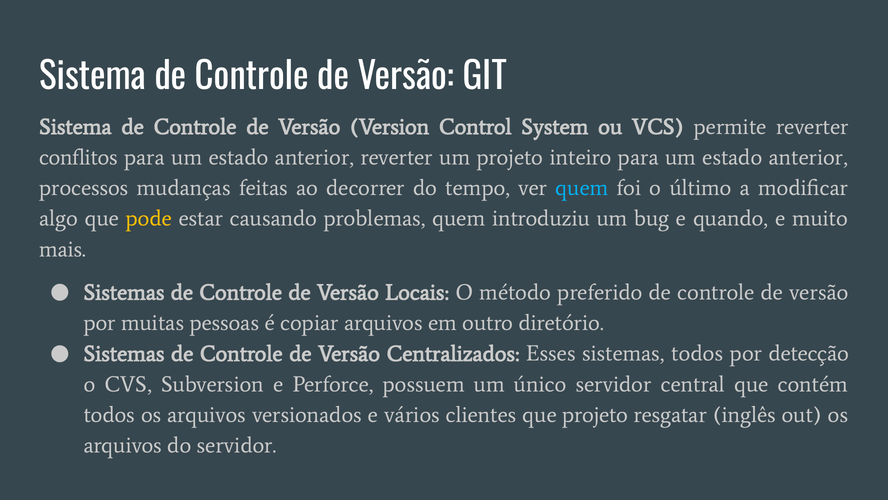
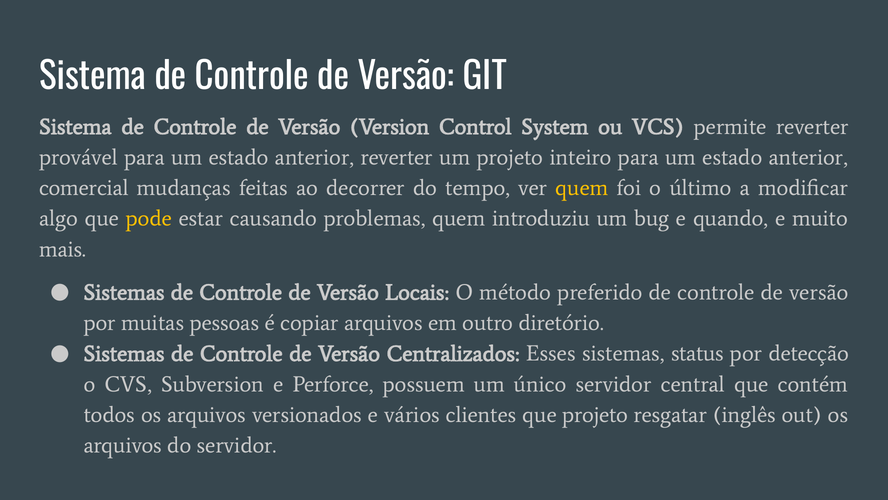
conflitos: conflitos -> provável (78, 157)
processos: processos -> comercial (84, 188)
quem colour: light blue -> yellow (582, 188)
sistemas todos: todos -> status (697, 353)
